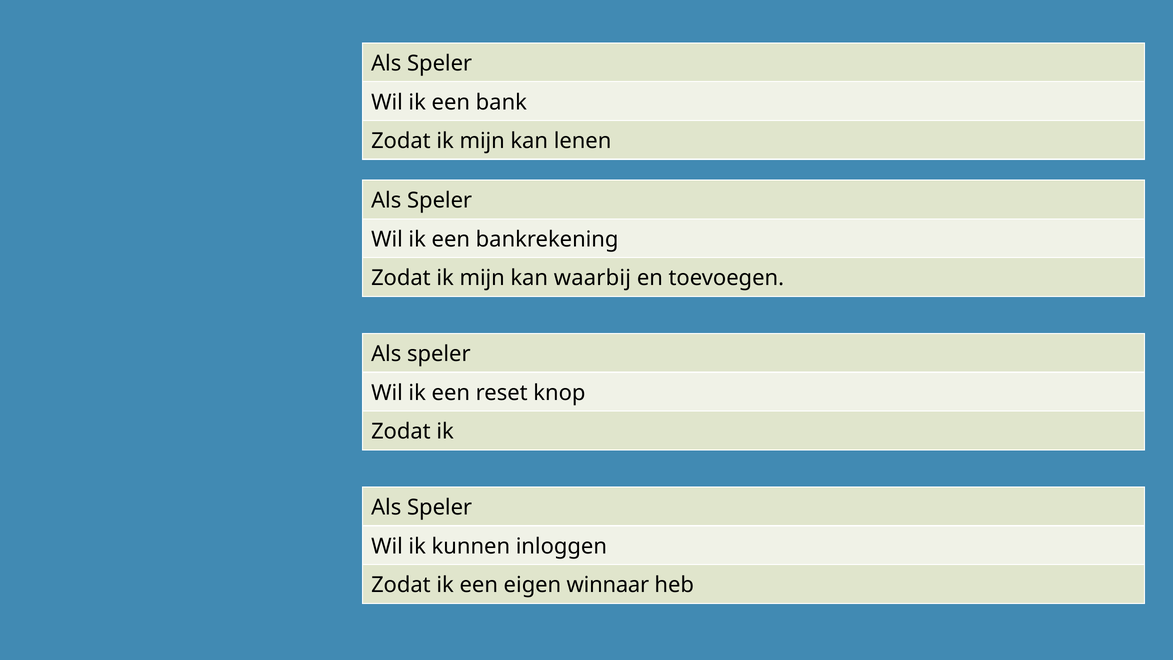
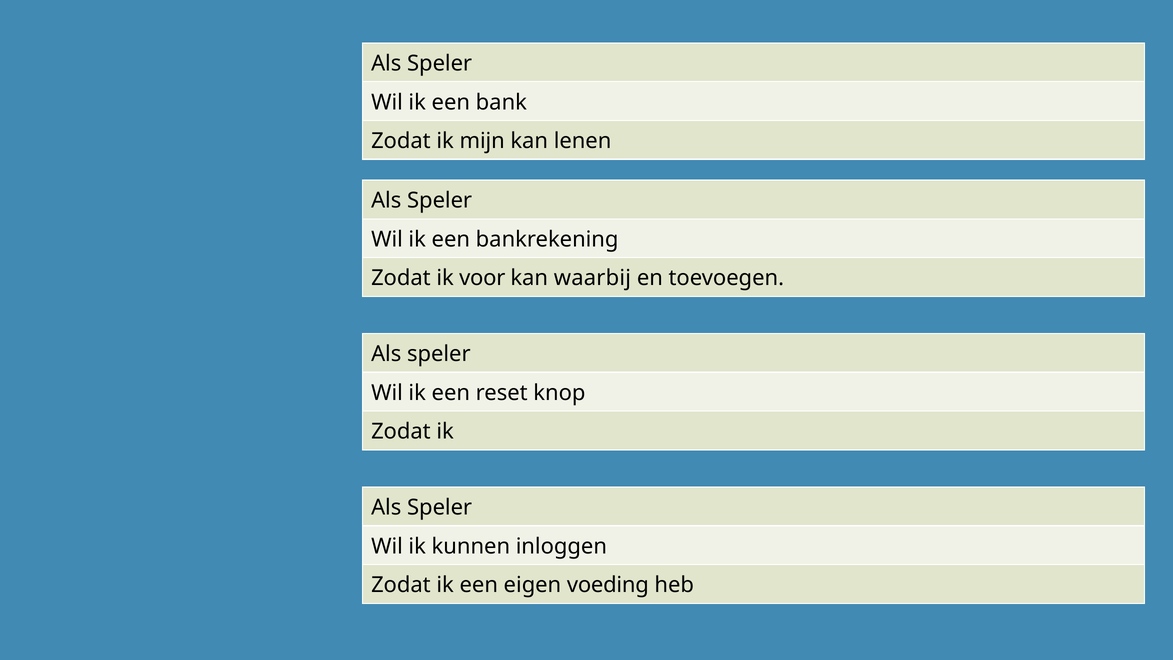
mijn: mijn -> voor (482, 278)
winnaar: winnaar -> voeding (608, 585)
